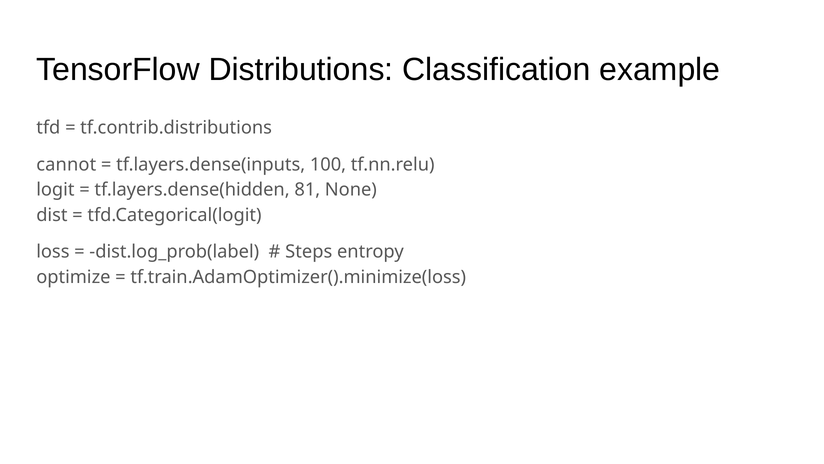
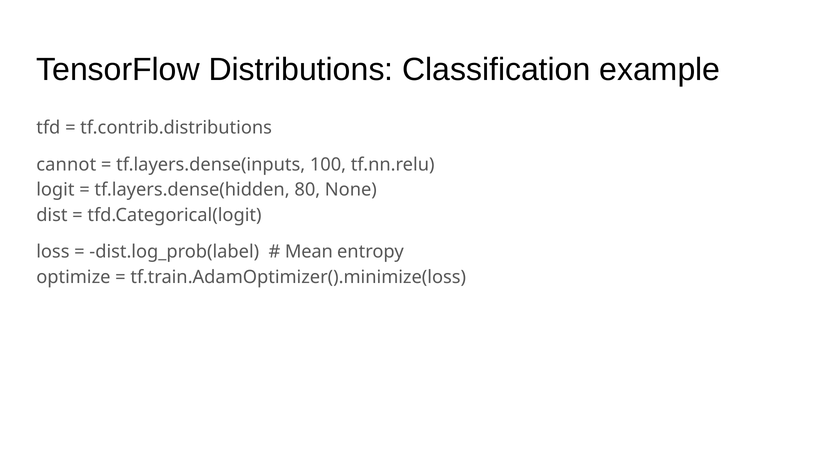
81: 81 -> 80 (307, 190)
Steps: Steps -> Mean (309, 251)
